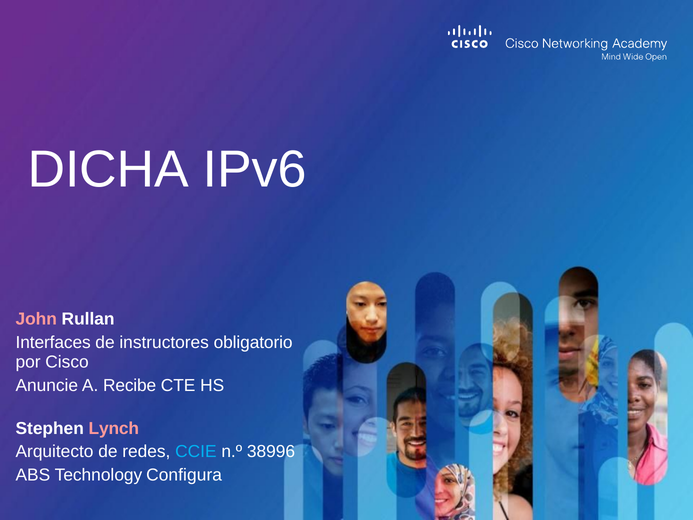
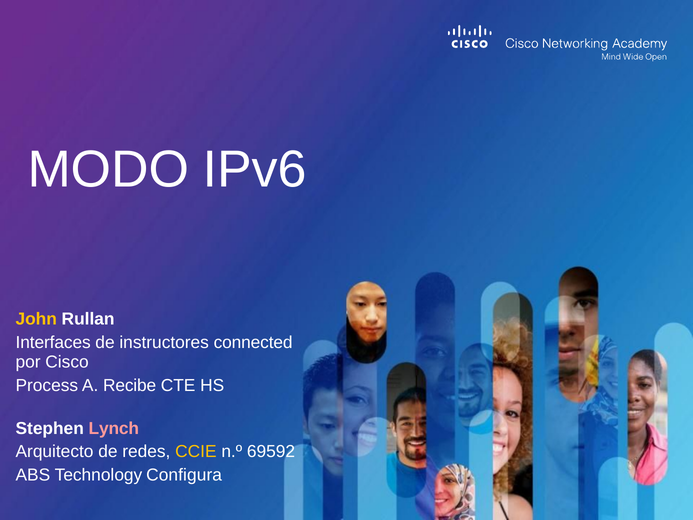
DICHA: DICHA -> MODO (108, 170)
John colour: pink -> yellow (36, 319)
obligatorio: obligatorio -> connected (253, 342)
Anuncie: Anuncie -> Process (47, 385)
CCIE colour: light blue -> yellow (196, 451)
38996: 38996 -> 69592 (271, 451)
